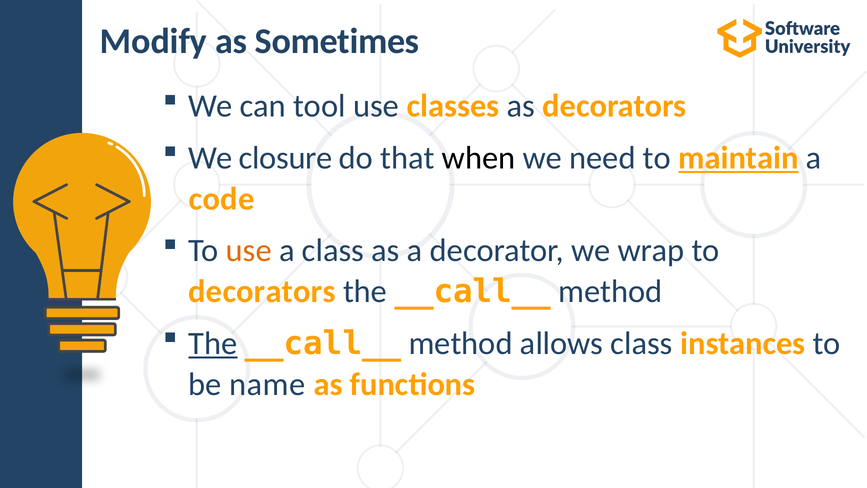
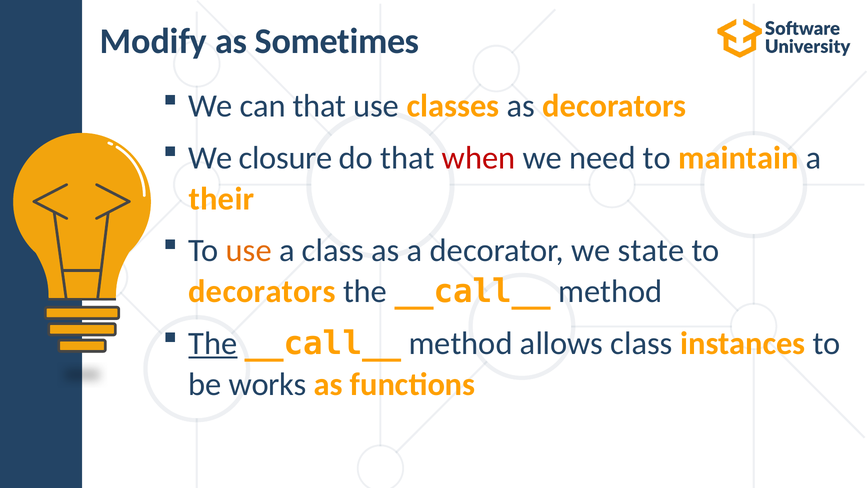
can tool: tool -> that (320, 106)
when colour: black -> red (479, 158)
maintain underline: present -> none (738, 158)
code: code -> their (222, 199)
wrap: wrap -> state (651, 251)
name: name -> works (268, 384)
